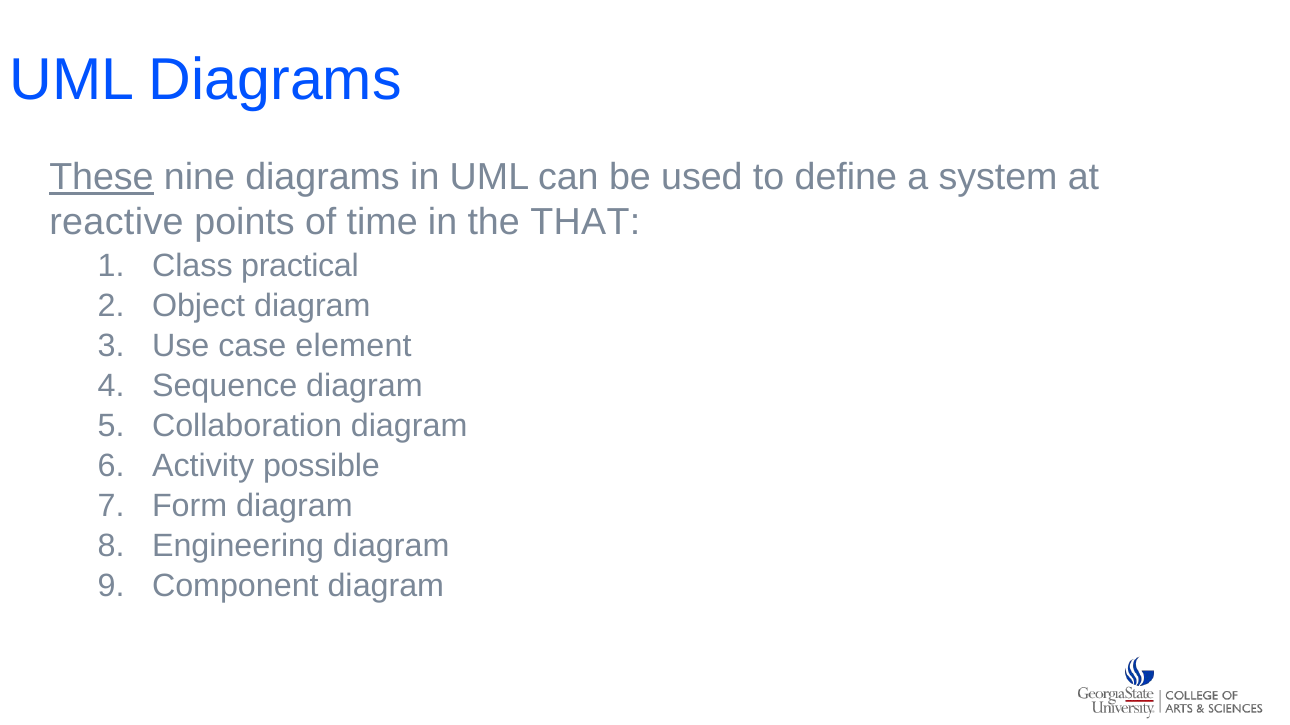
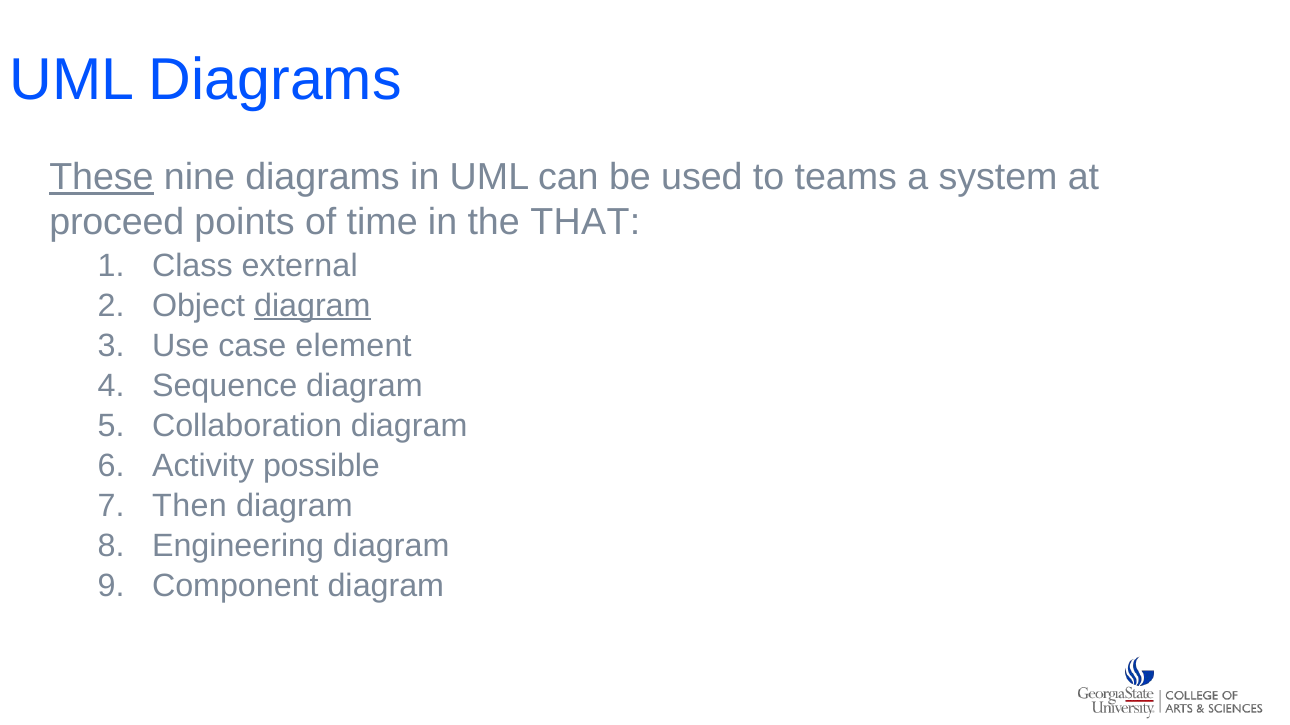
define: define -> teams (846, 178)
reactive: reactive -> proceed (117, 223)
practical: practical -> external (300, 266)
diagram underline: none -> present (312, 306)
Form: Form -> Then (189, 506)
